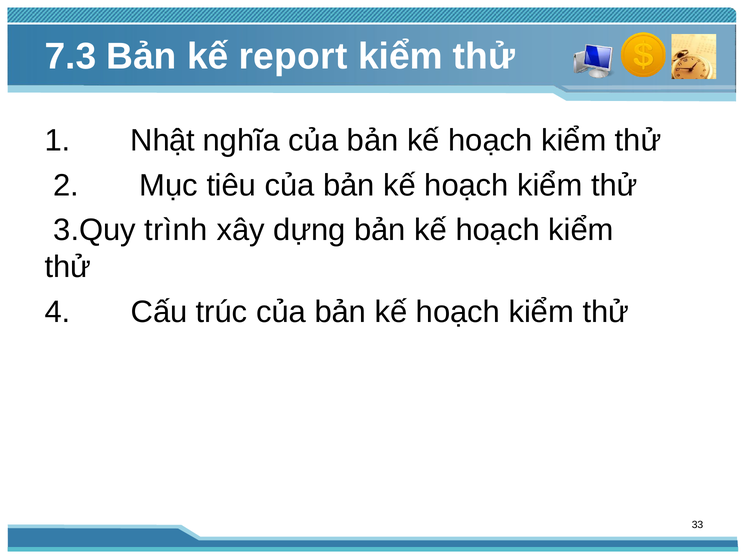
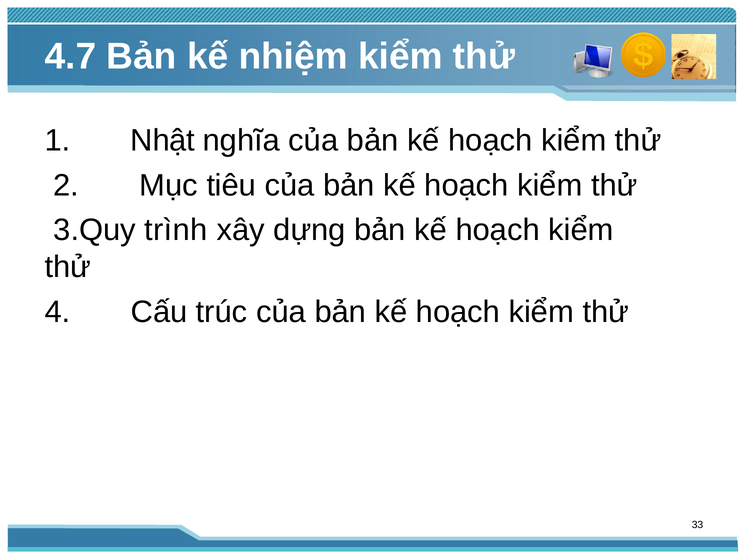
7.3: 7.3 -> 4.7 (70, 56)
report: report -> nhiệm (293, 56)
